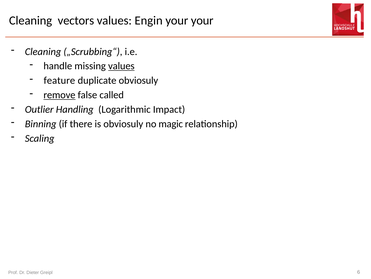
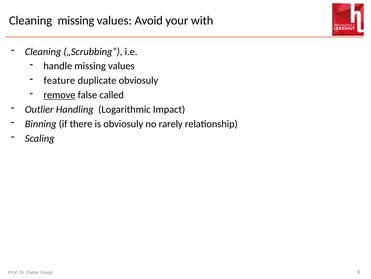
Cleaning vectors: vectors -> missing (76, 20)
Engin: Engin -> Avoid (149, 20)
your your: your -> with (202, 20)
values underline: present -> none (121, 66)
magic: magic -> rarely (171, 124)
